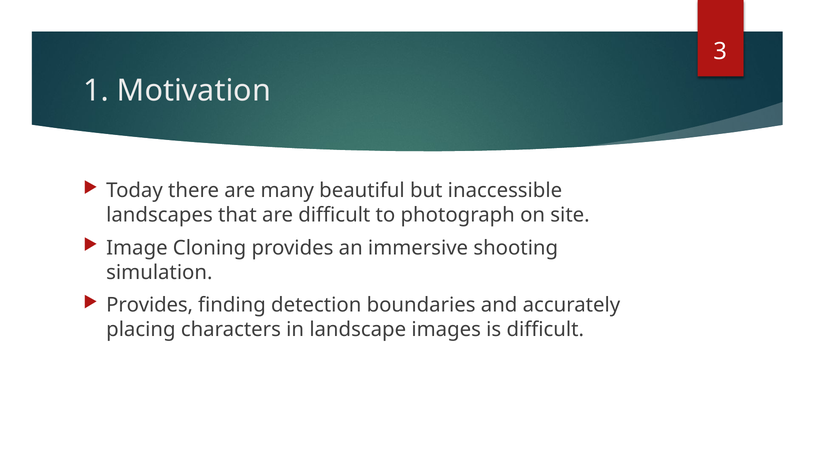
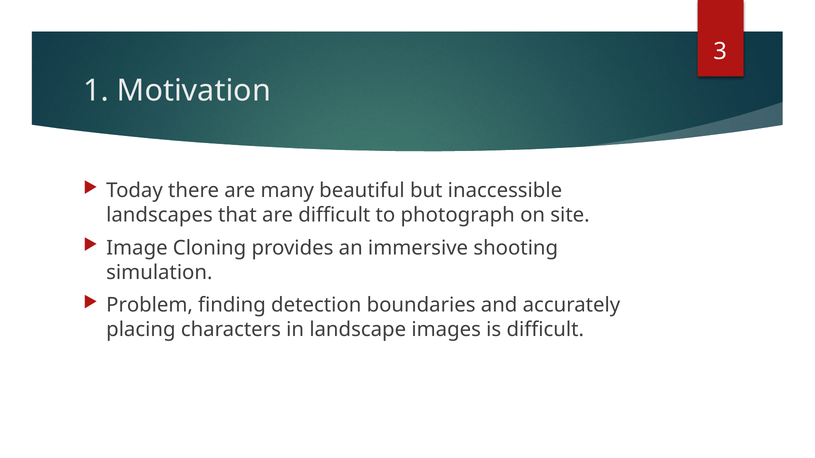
Provides: Provides -> Problem (150, 306)
